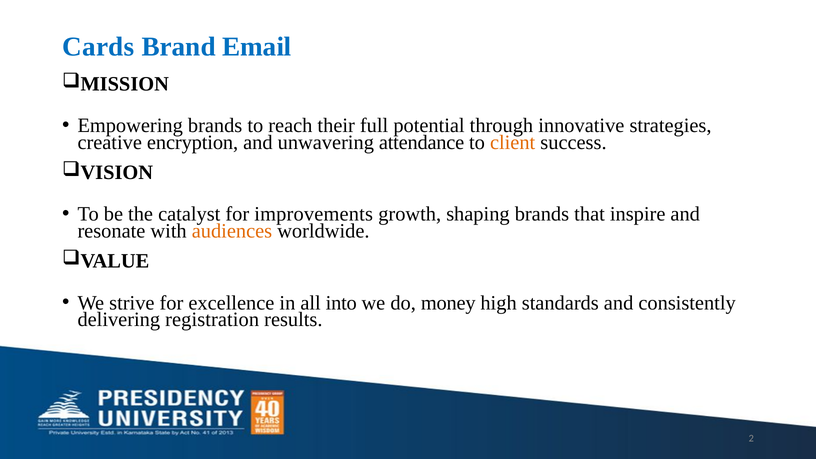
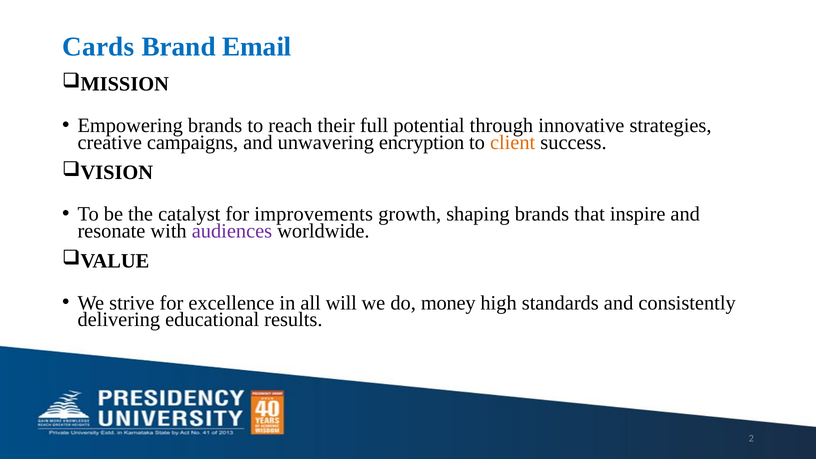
encryption: encryption -> campaigns (193, 142)
attendance: attendance -> encryption (422, 142)
audiences colour: orange -> purple (232, 231)
into: into -> will (341, 303)
registration: registration -> educational (212, 320)
